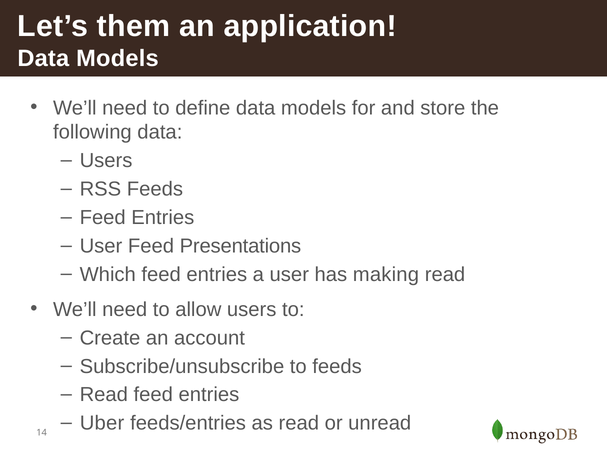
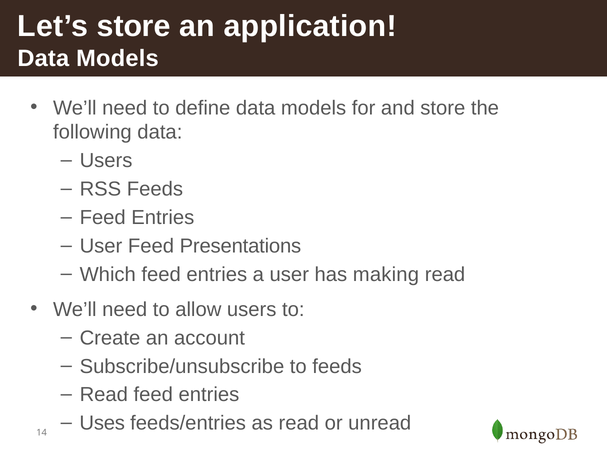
Let’s them: them -> store (134, 26)
Uber: Uber -> Uses (102, 423)
